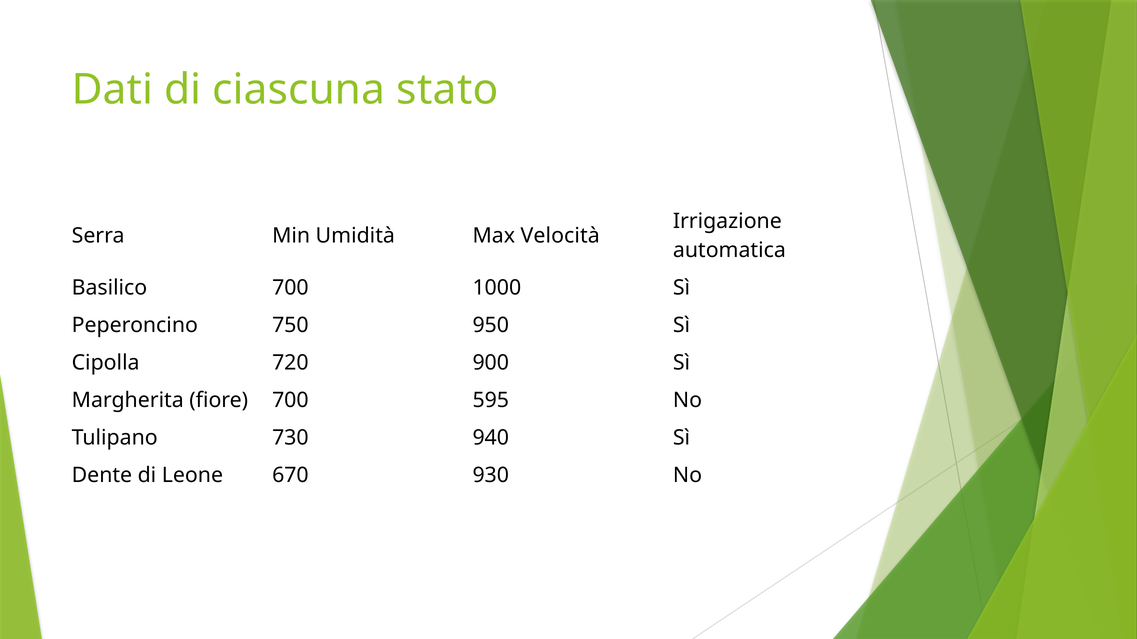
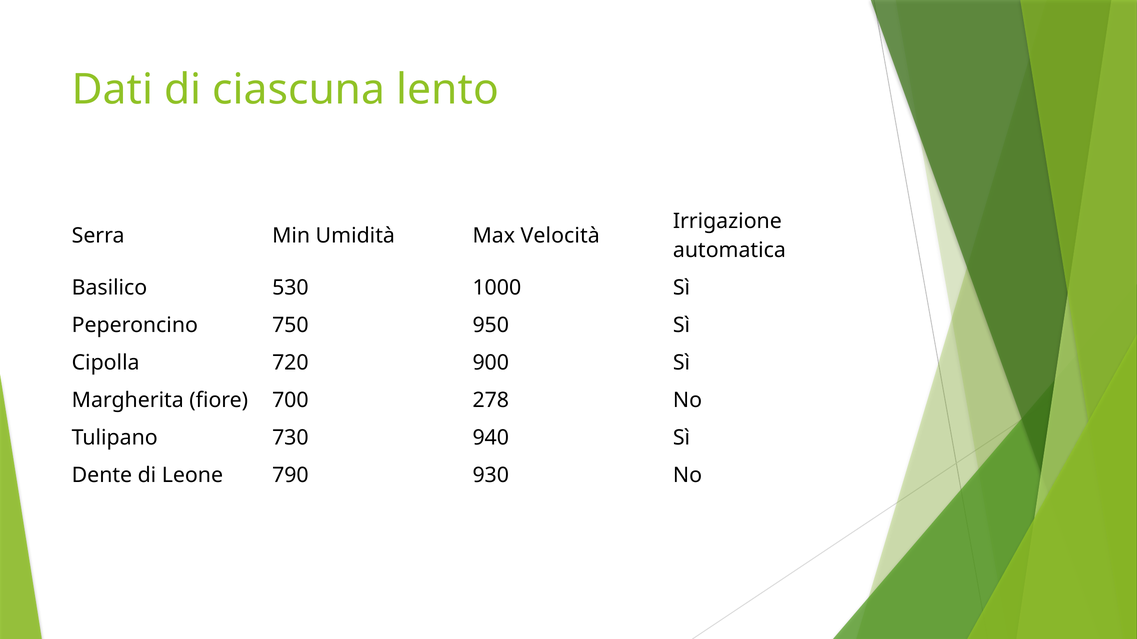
stato: stato -> lento (448, 90)
Basilico 700: 700 -> 530 (290, 288)
595: 595 -> 278 (491, 401)
670: 670 -> 790 (290, 476)
